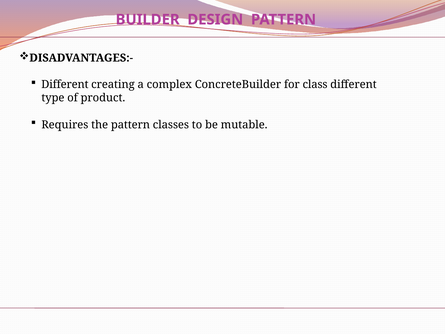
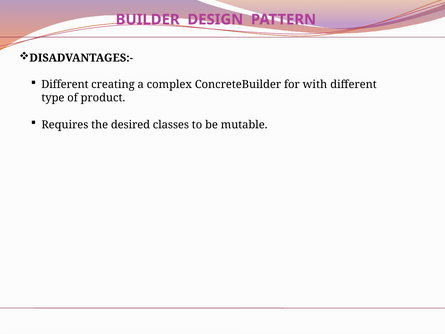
class: class -> with (315, 85)
the pattern: pattern -> desired (130, 125)
